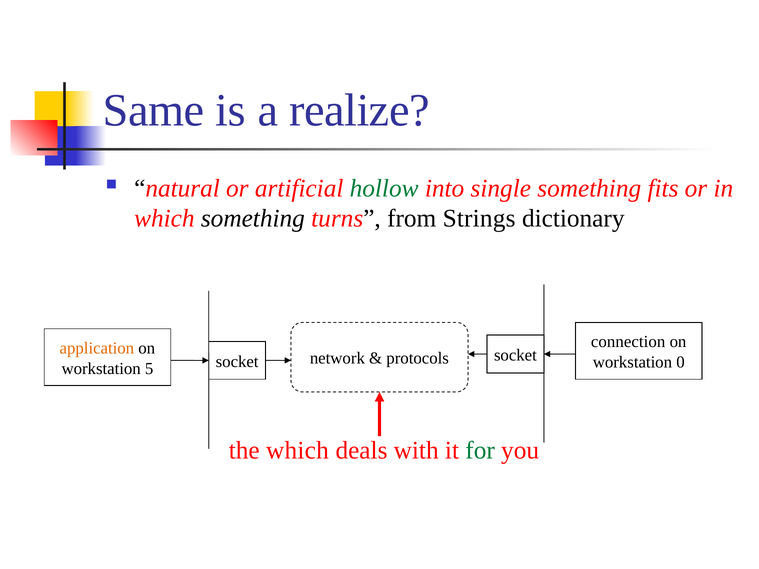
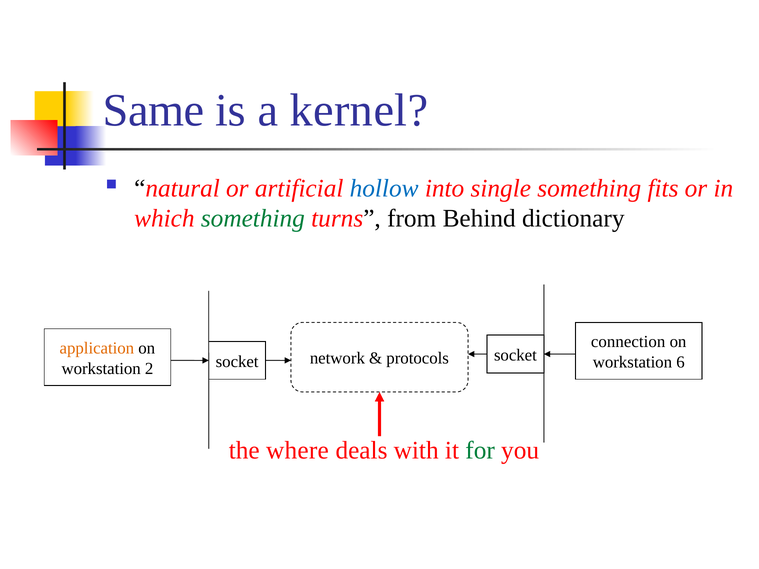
realize: realize -> kernel (359, 111)
hollow colour: green -> blue (384, 188)
something colour: black -> green (253, 219)
Strings: Strings -> Behind (479, 219)
0: 0 -> 6 (680, 362)
5: 5 -> 2 (149, 369)
the which: which -> where (297, 451)
